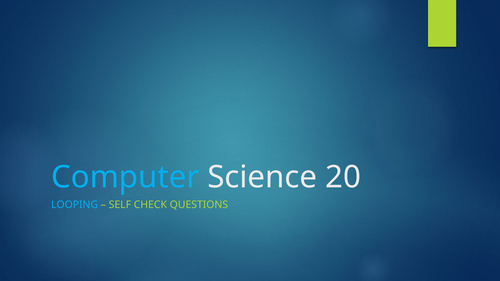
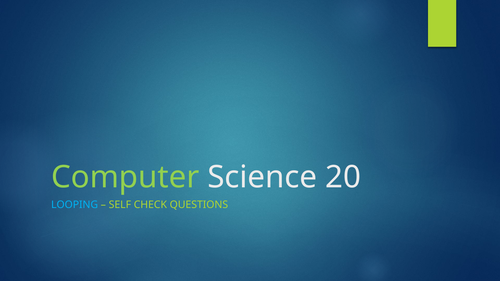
Computer colour: light blue -> light green (125, 177)
